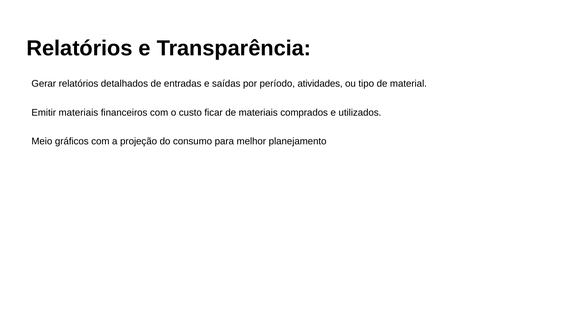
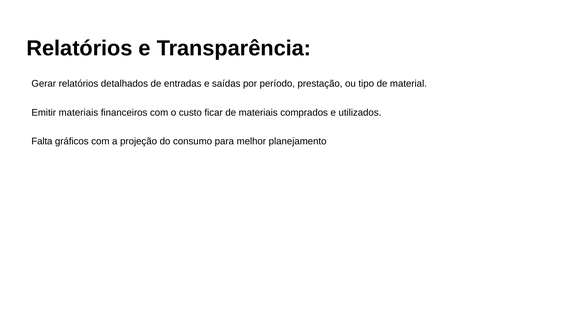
atividades: atividades -> prestação (320, 83)
Meio: Meio -> Falta (42, 141)
